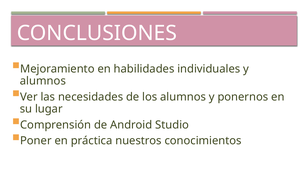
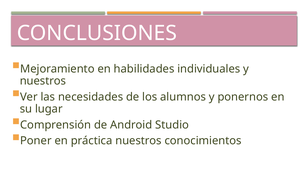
alumnos: alumnos -> nuestros (43, 81)
